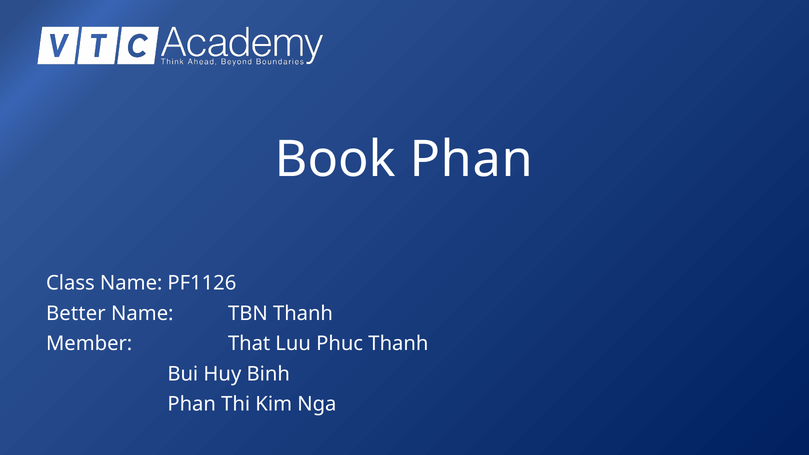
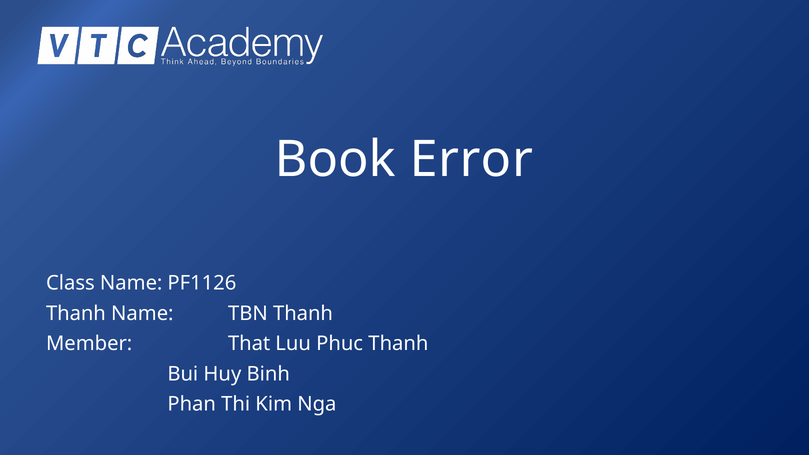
Book Phan: Phan -> Error (471, 159)
Better: Better -> Thanh (76, 313)
